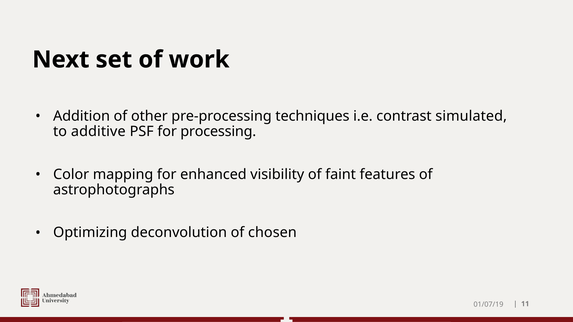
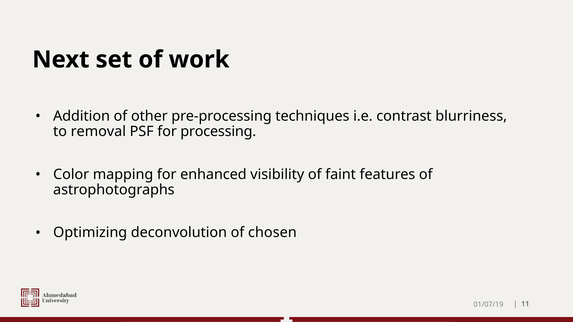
simulated: simulated -> blurriness (471, 116)
additive: additive -> removal (98, 132)
